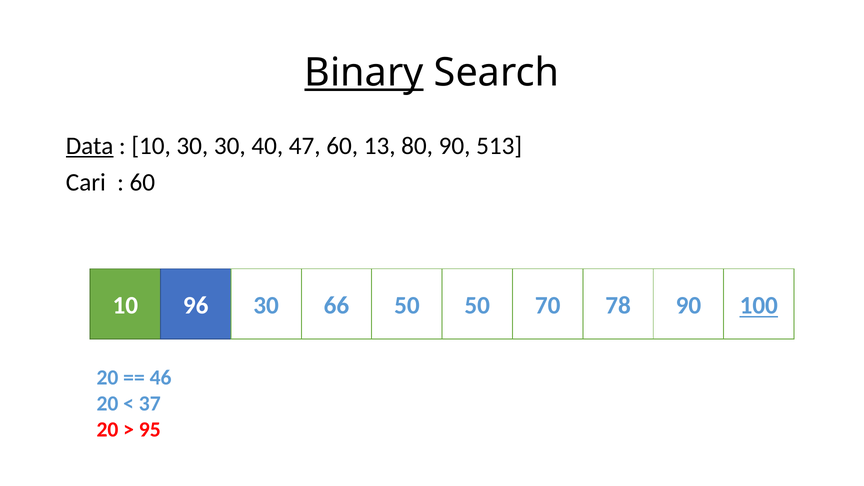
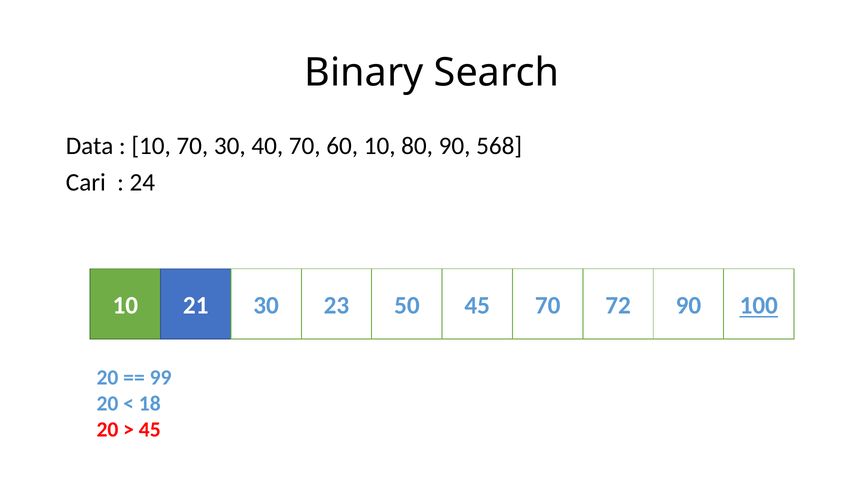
Binary underline: present -> none (364, 73)
Data underline: present -> none (90, 146)
10 30: 30 -> 70 (192, 146)
40 47: 47 -> 70 (305, 146)
60 13: 13 -> 10 (380, 146)
513: 513 -> 568 (499, 146)
60: 60 -> 24 (142, 182)
96: 96 -> 21 (196, 306)
66: 66 -> 23 (336, 306)
50 50: 50 -> 45 (477, 306)
78: 78 -> 72 (618, 306)
46: 46 -> 99 (161, 378)
37: 37 -> 18 (150, 404)
95: 95 -> 45 (150, 430)
